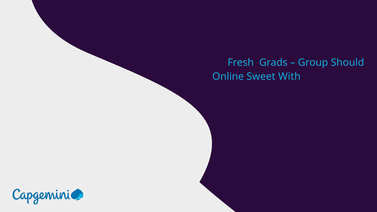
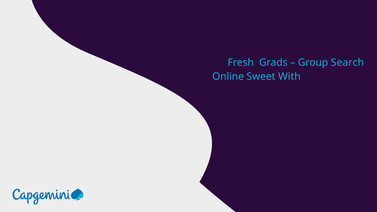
Should: Should -> Search (347, 62)
